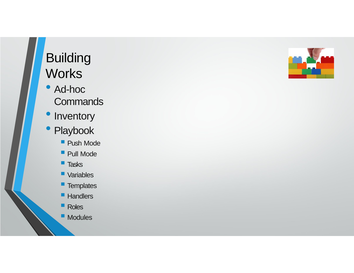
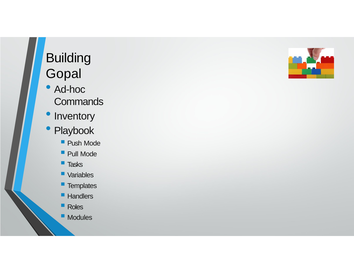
Works: Works -> Gopal (64, 74)
